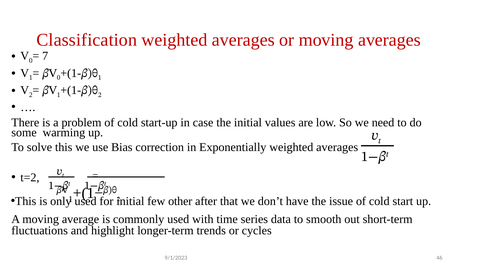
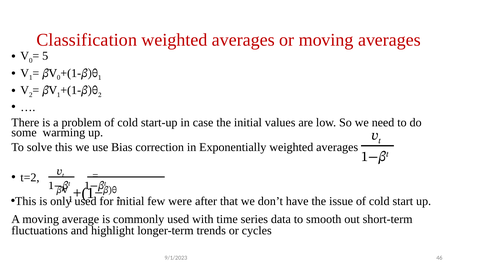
7: 7 -> 5 (45, 56)
other: other -> were (180, 201)
